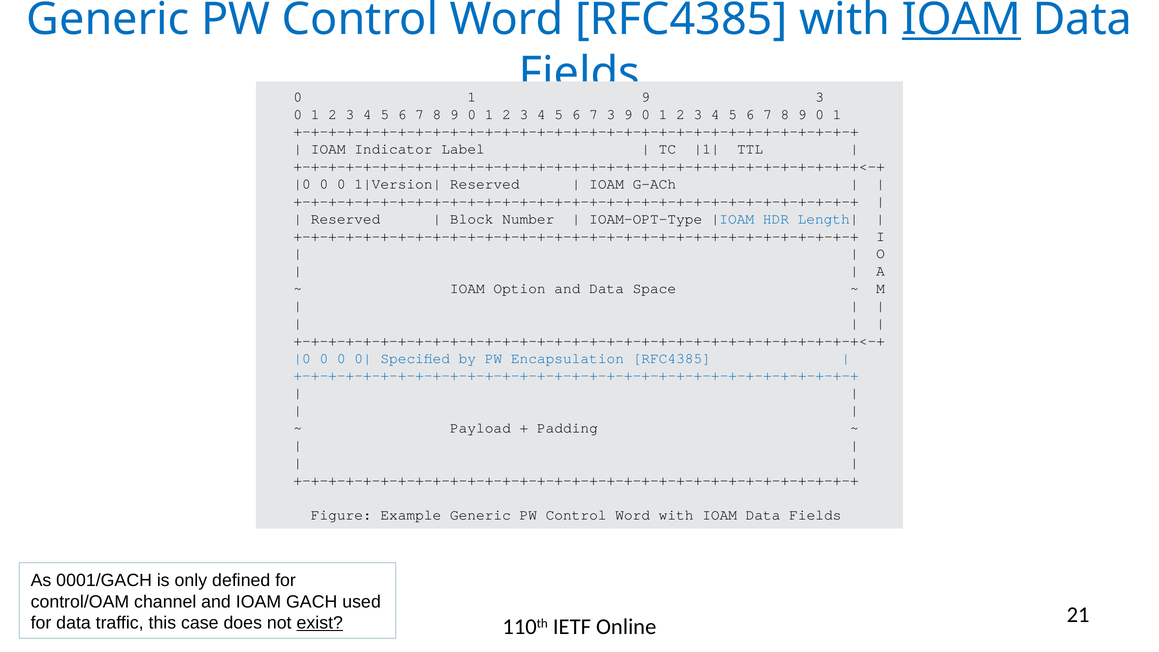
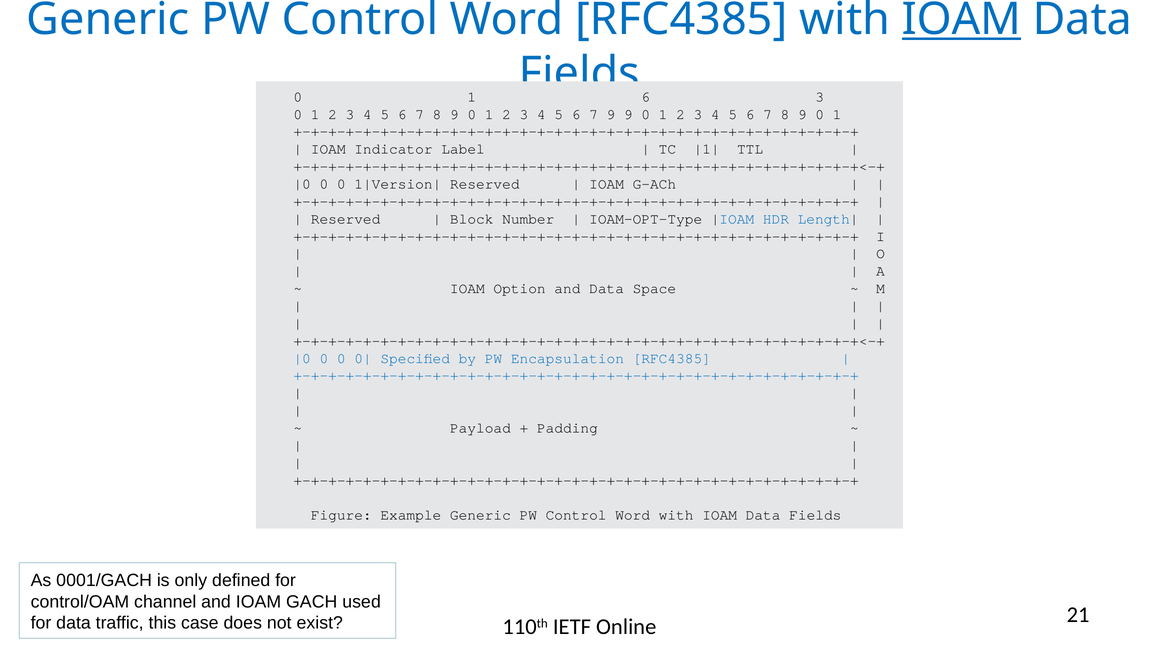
1 9: 9 -> 6 (646, 97)
7 3: 3 -> 9 (611, 114)
exist underline: present -> none (320, 623)
